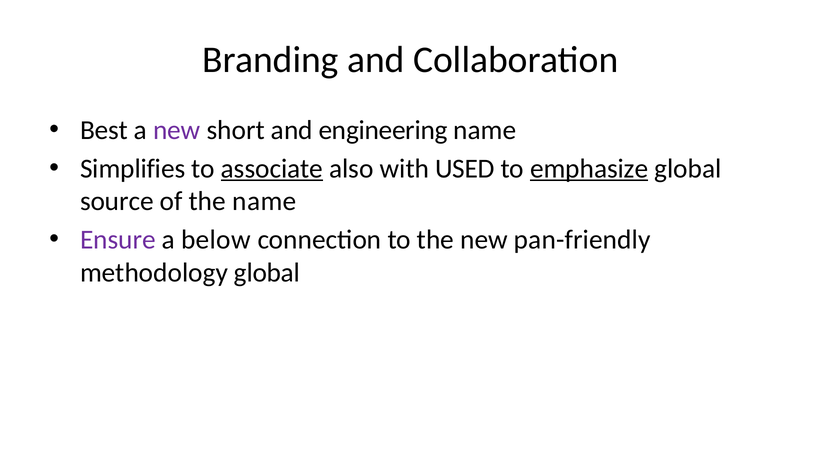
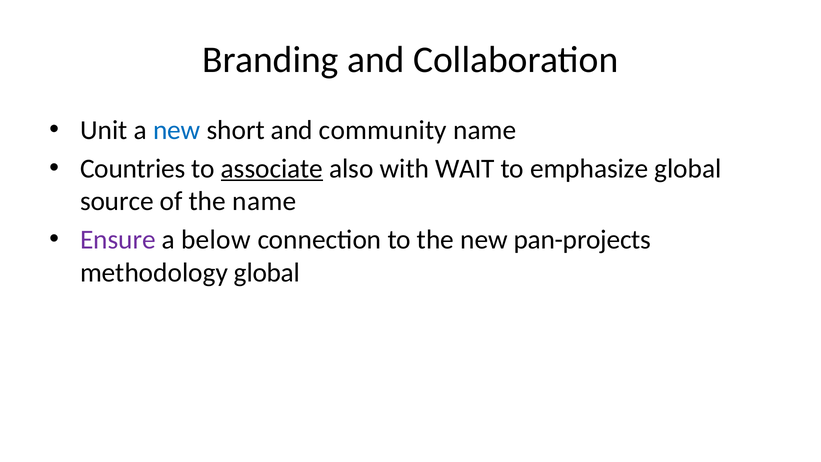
Best: Best -> Unit (104, 130)
new colour: purple -> blue (177, 130)
engineering: engineering -> community (383, 130)
Simplifies: Simplifies -> Countries (133, 169)
USED: USED -> WAIT (465, 169)
emphasize underline: present -> none (589, 169)
pan-friendly: pan-friendly -> pan-projects (582, 240)
